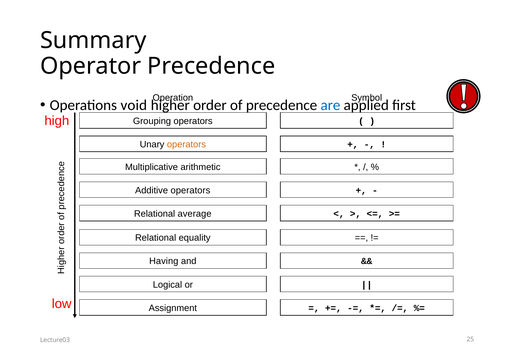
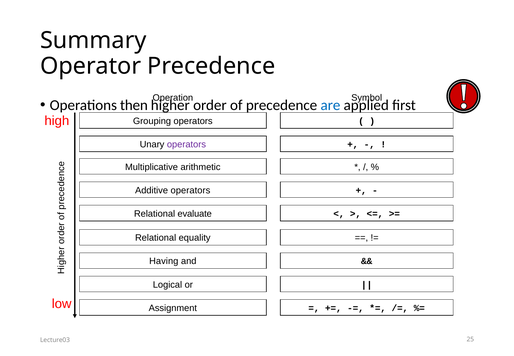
void: void -> then (134, 105)
operators colour: orange -> purple (186, 144)
average: average -> evaluate (195, 214)
